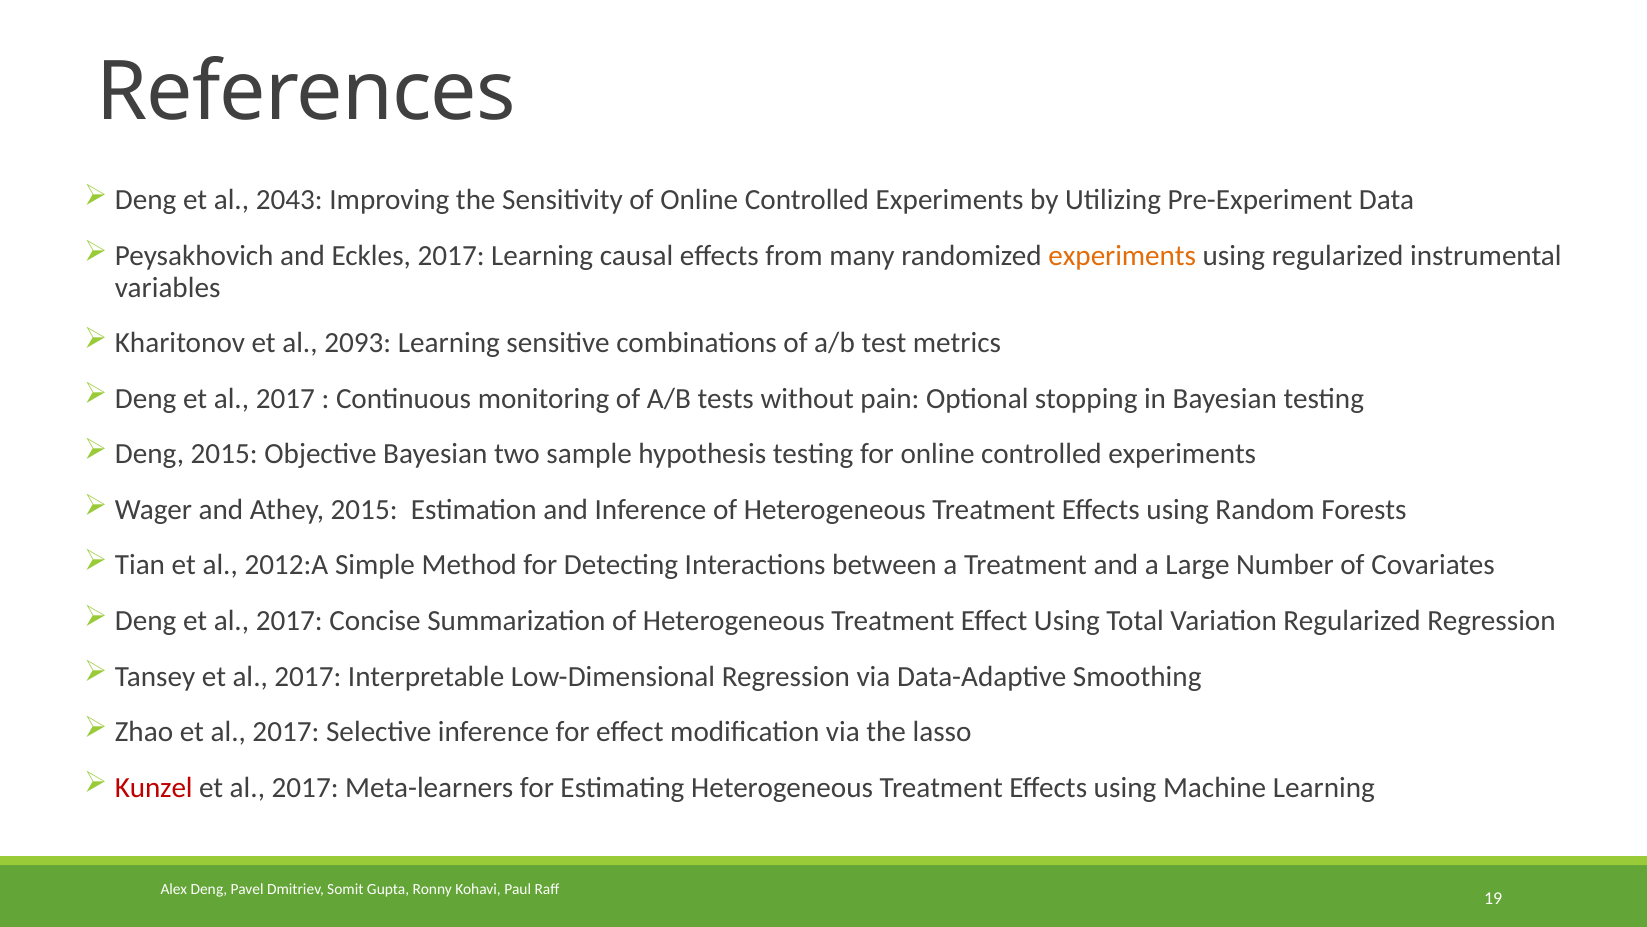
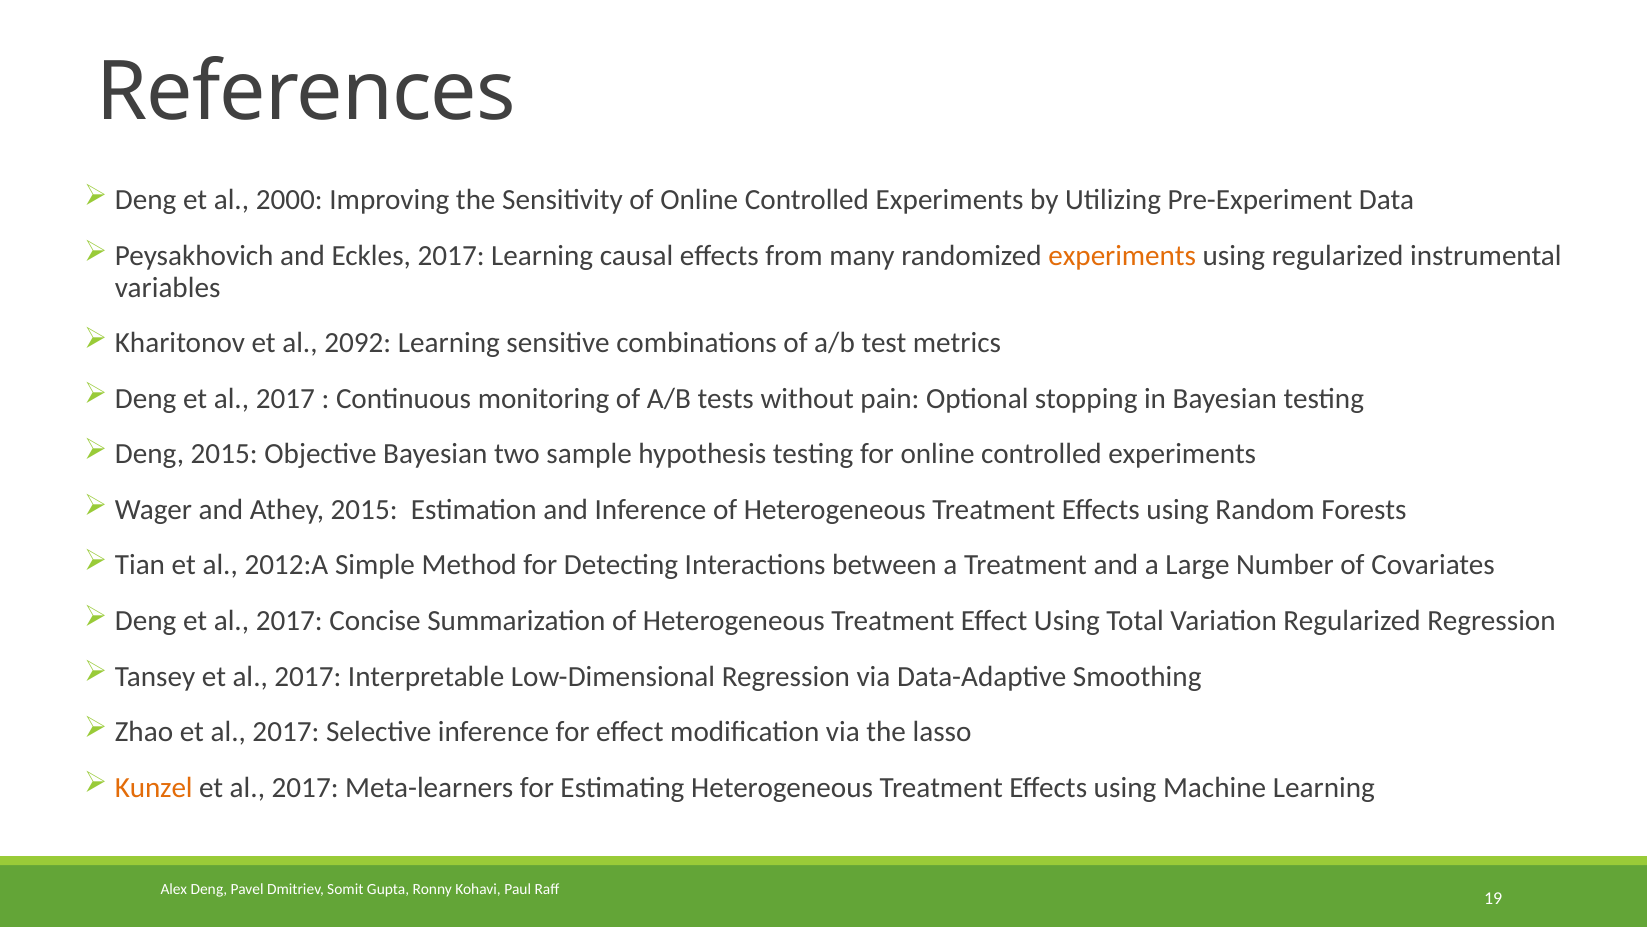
2043: 2043 -> 2000 (289, 200)
2093: 2093 -> 2092 (358, 343)
Kunzel colour: red -> orange (154, 787)
